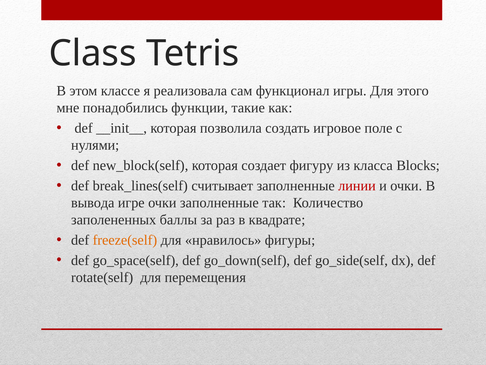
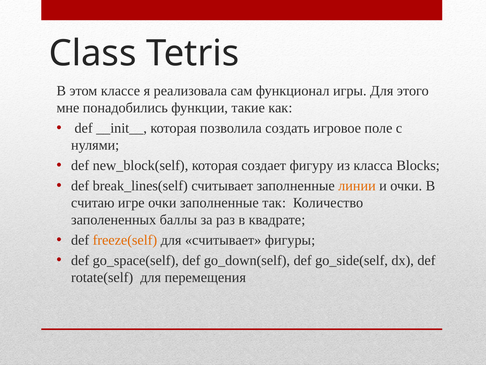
линии colour: red -> orange (357, 186)
вывода: вывода -> считаю (93, 203)
для нравилось: нравилось -> считывает (223, 240)
